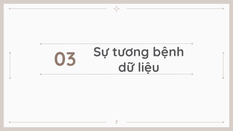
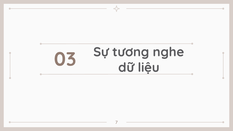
bệnh: bệnh -> nghe (168, 52)
